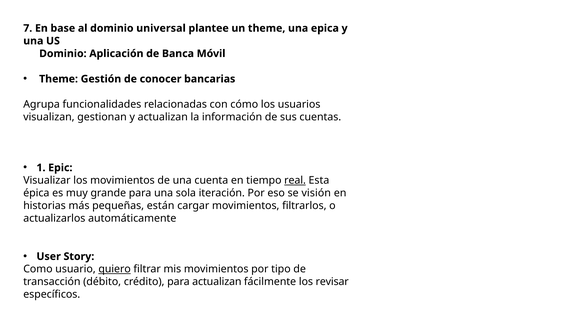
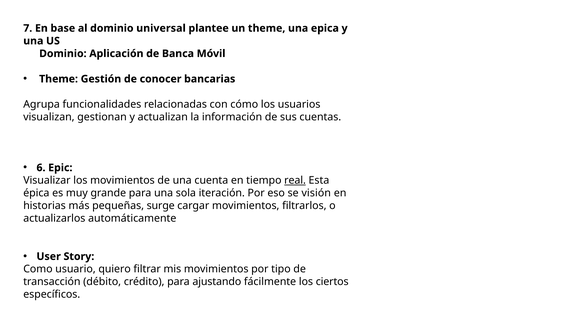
1: 1 -> 6 (41, 168)
están: están -> surge (161, 206)
quiero underline: present -> none (115, 269)
para actualizan: actualizan -> ajustando (217, 282)
revisar: revisar -> ciertos (332, 282)
